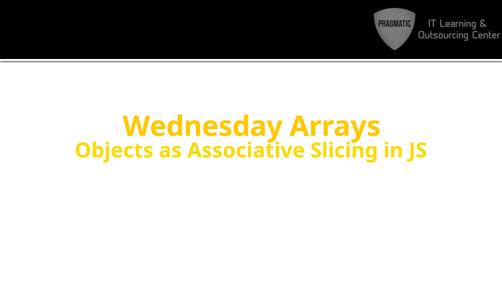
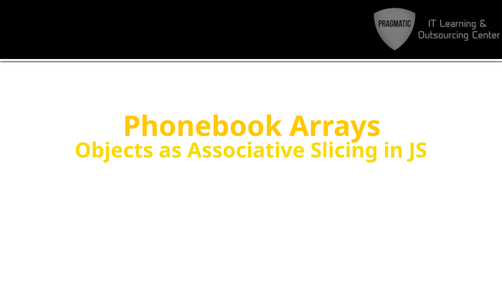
Wednesday: Wednesday -> Phonebook (203, 127)
